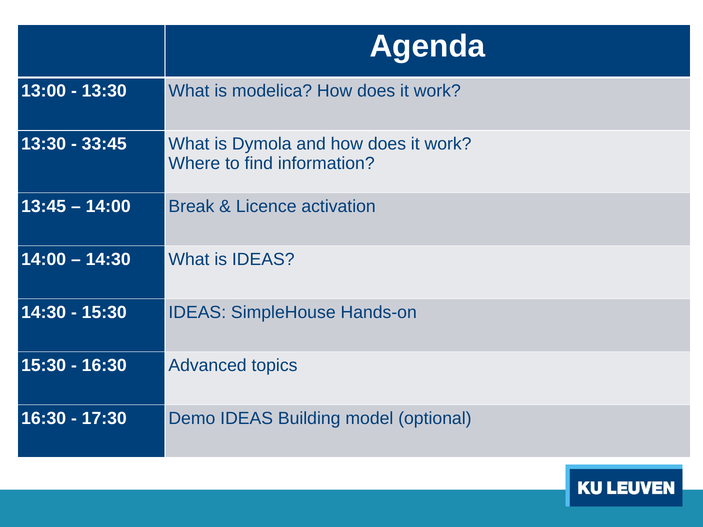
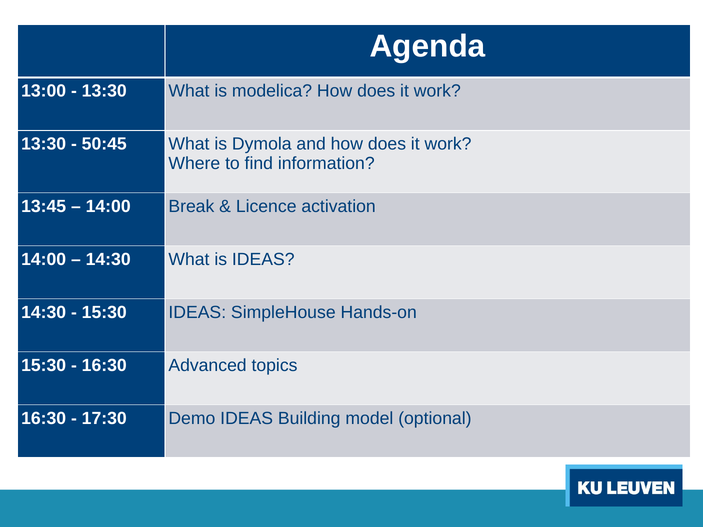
33:45: 33:45 -> 50:45 (104, 144)
